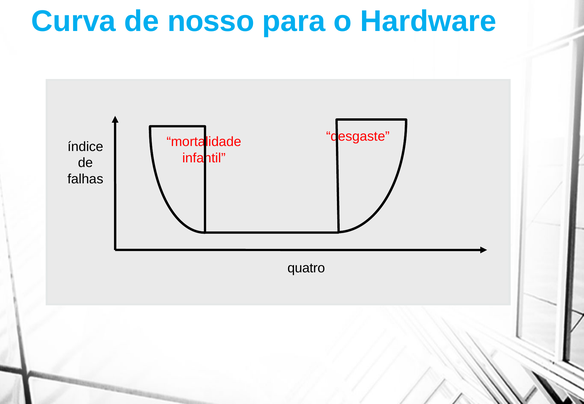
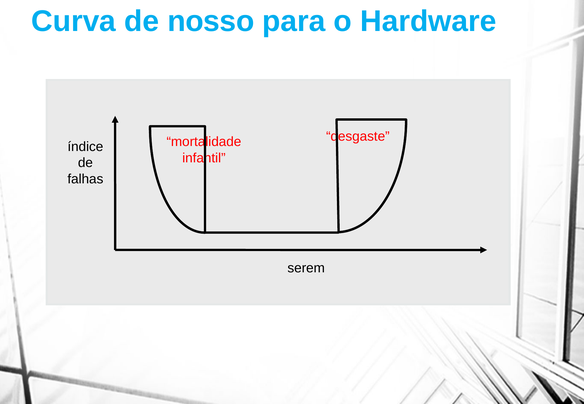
quatro: quatro -> serem (306, 268)
